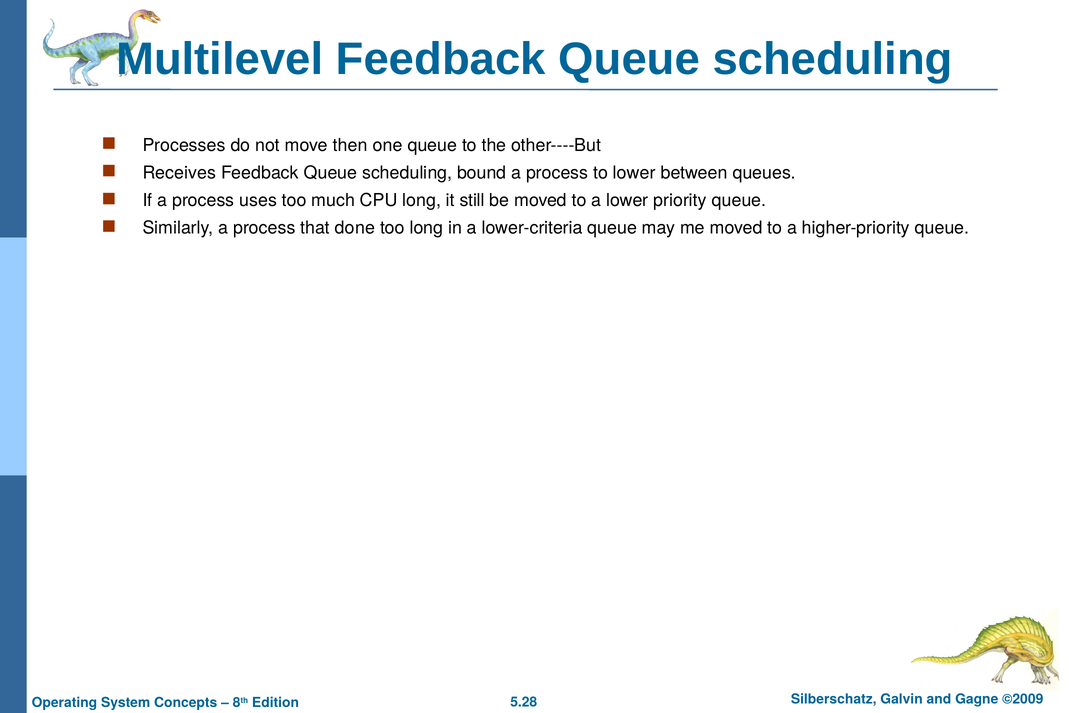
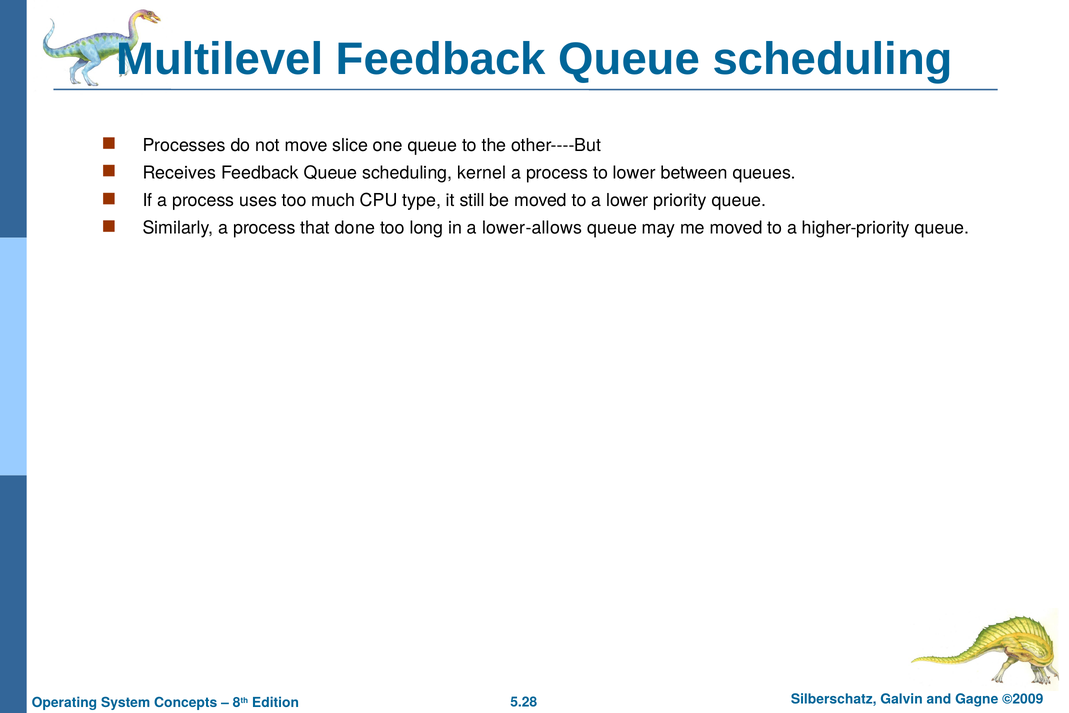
then: then -> slice (350, 145)
bound: bound -> kernel (482, 173)
CPU long: long -> type (422, 200)
lower-criteria: lower-criteria -> lower-allows (532, 228)
